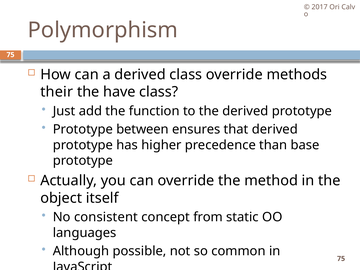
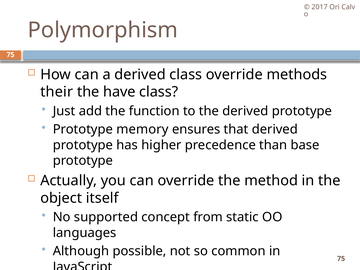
between: between -> memory (142, 129)
consistent: consistent -> supported (106, 217)
